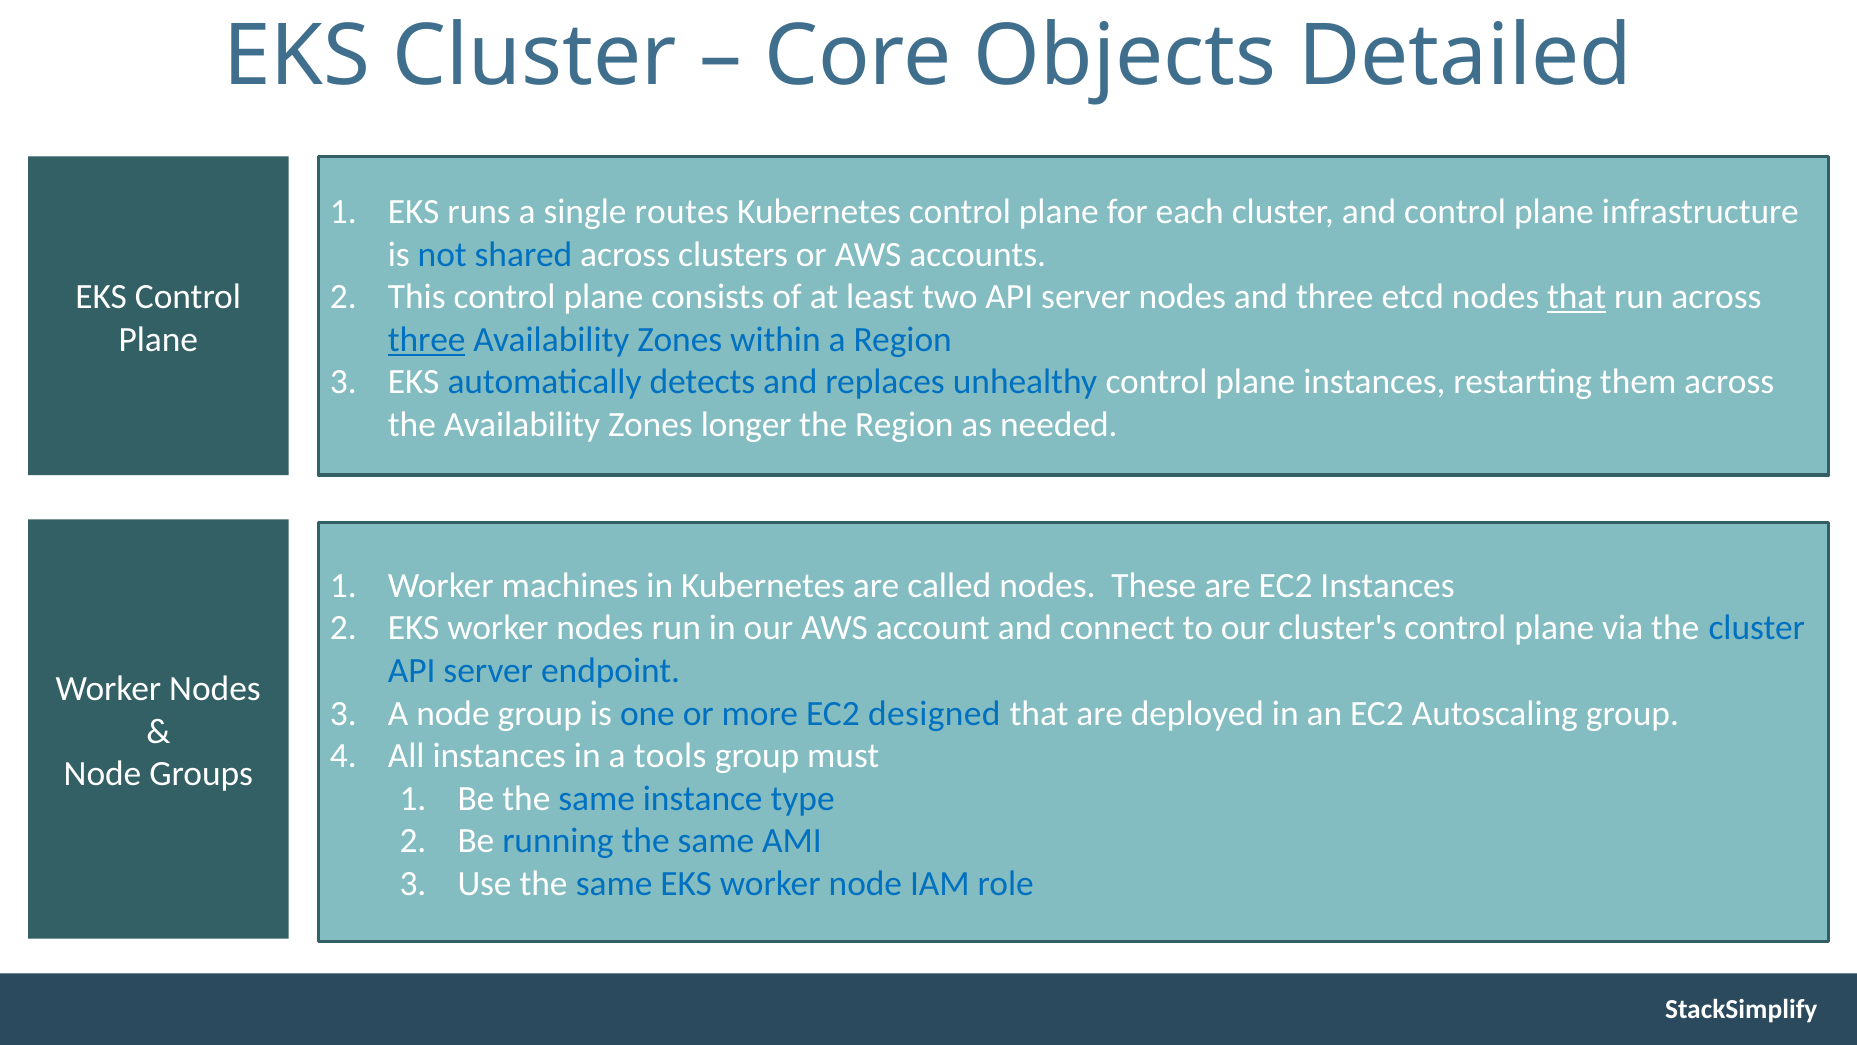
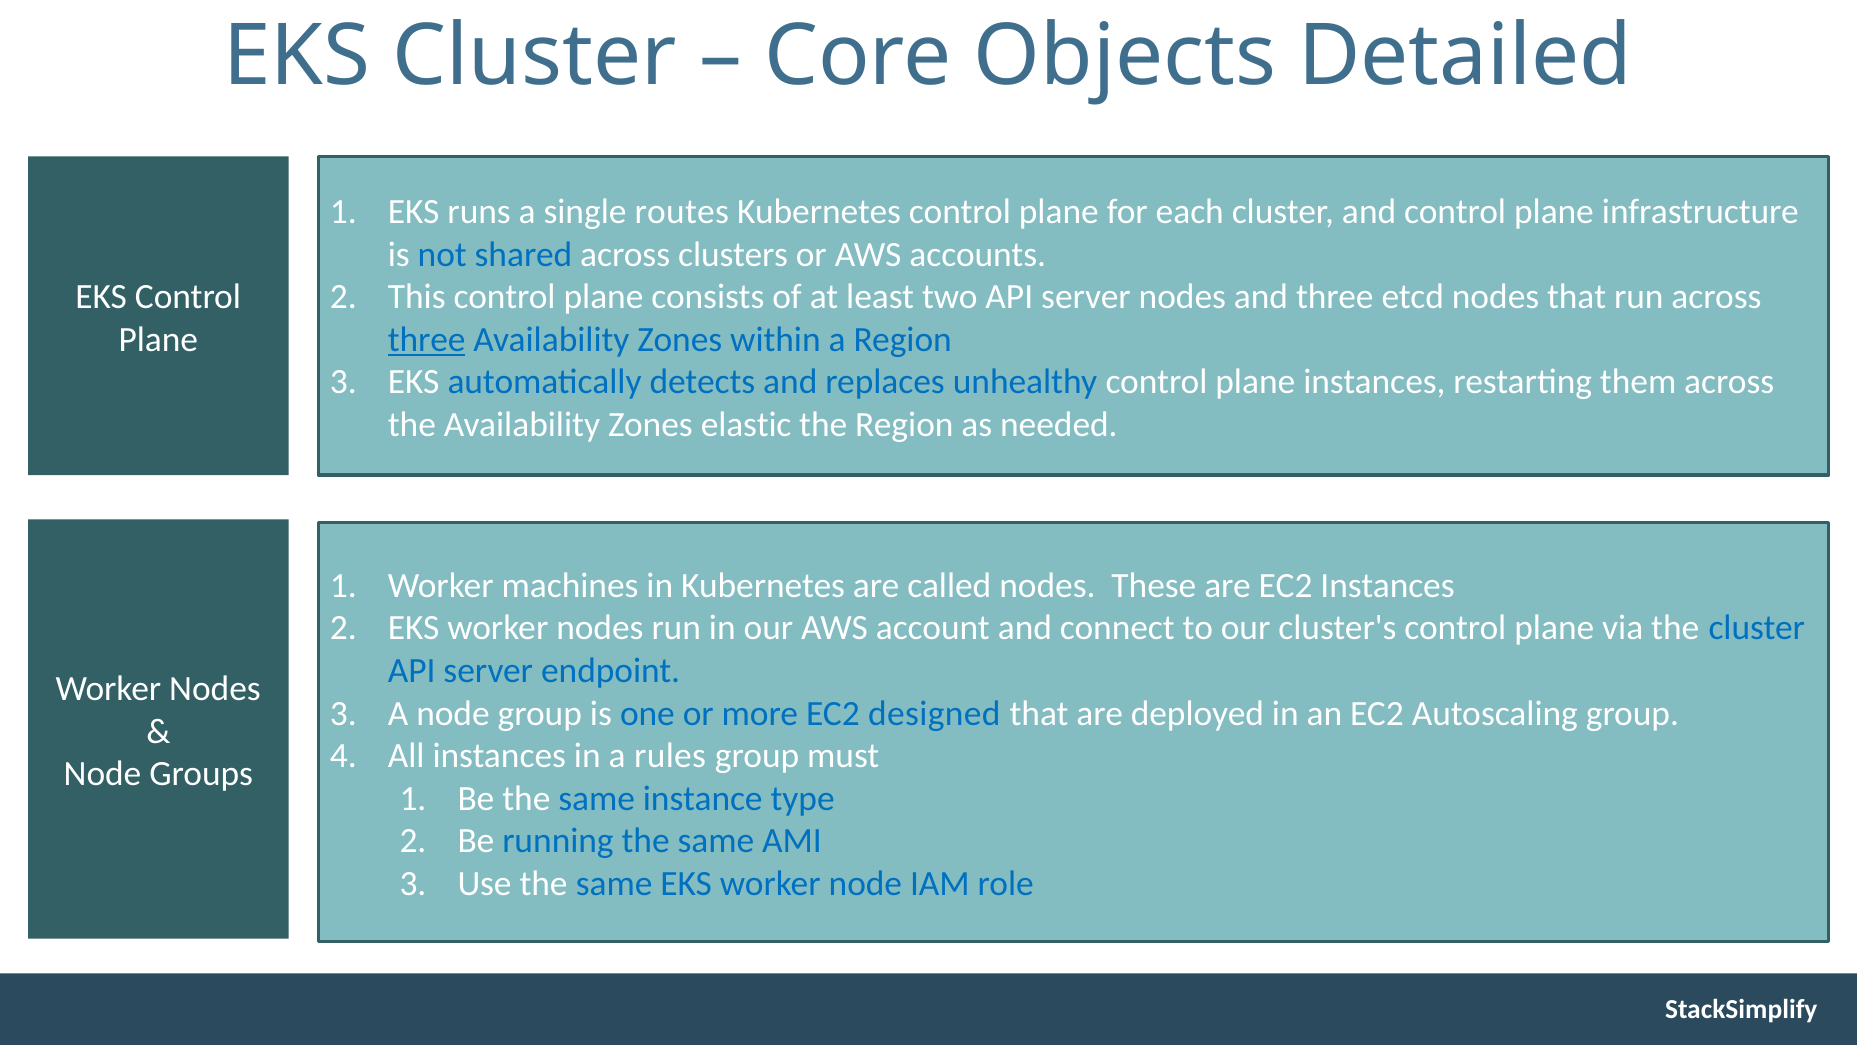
that underline: present -> none (1577, 297)
longer: longer -> elastic (746, 424)
tools: tools -> rules (670, 756)
